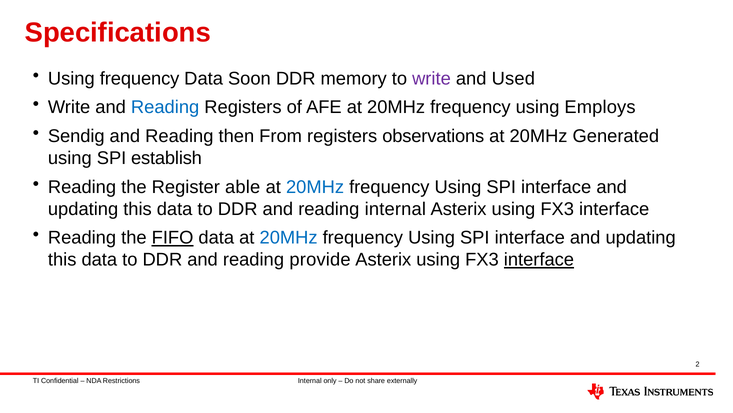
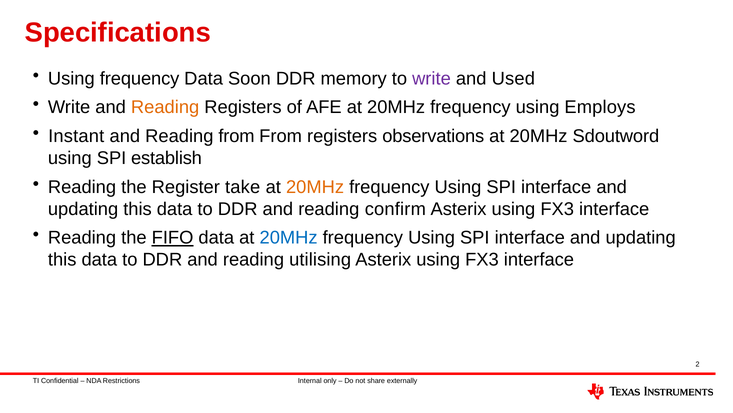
Reading colour: blue -> orange (165, 107)
Sendig: Sendig -> Instant (76, 136)
Reading then: then -> from (236, 136)
Generated: Generated -> Sdoutword (616, 136)
able: able -> take (243, 187)
20MHz colour: blue -> orange (315, 187)
reading internal: internal -> confirm (395, 209)
provide: provide -> utilising (320, 259)
interface underline: present -> none (539, 259)
